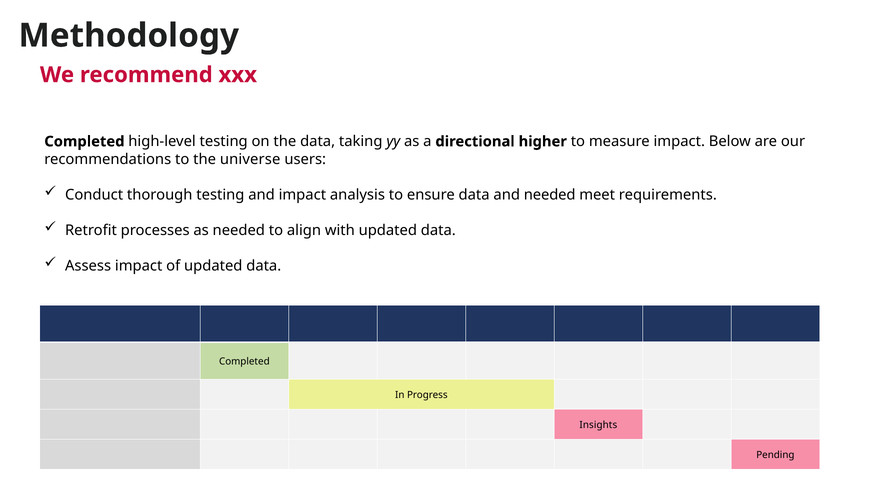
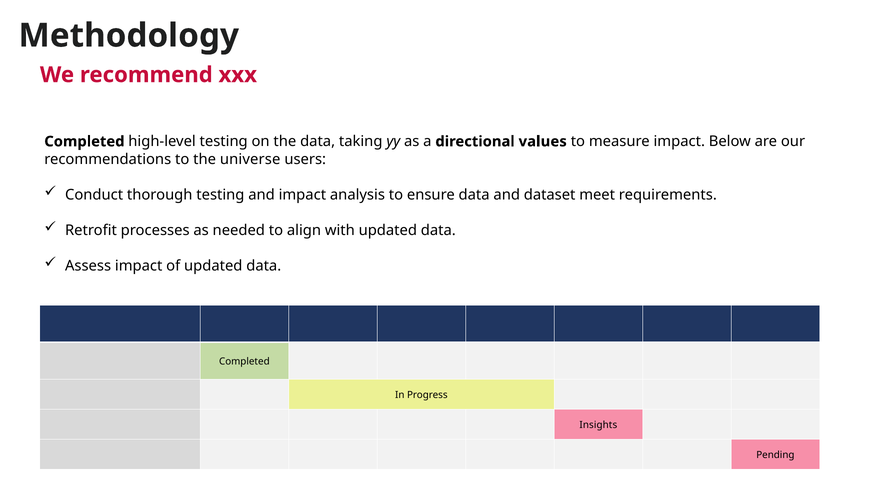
higher: higher -> values (543, 141)
and needed: needed -> dataset (550, 195)
